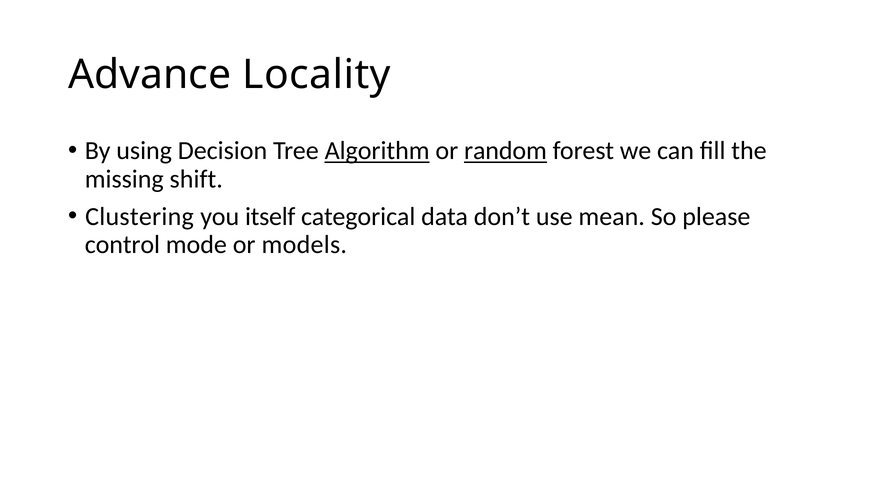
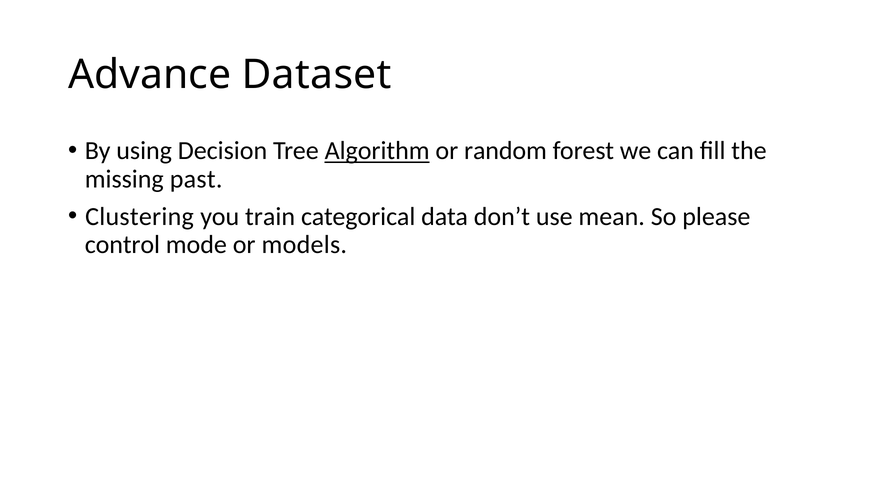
Locality: Locality -> Dataset (317, 75)
random underline: present -> none (505, 151)
shift: shift -> past (196, 179)
itself: itself -> train (270, 217)
